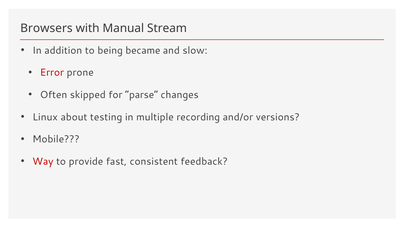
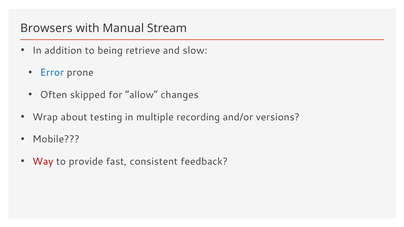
became: became -> retrieve (143, 51)
Error colour: red -> blue (52, 73)
parse: parse -> allow (142, 95)
Linux: Linux -> Wrap (45, 117)
